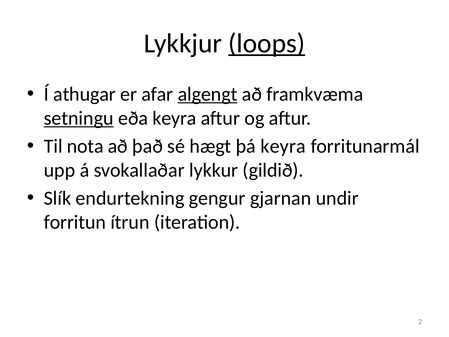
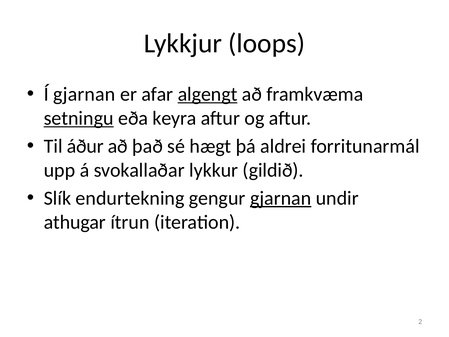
loops underline: present -> none (267, 43)
Í athugar: athugar -> gjarnan (84, 94)
nota: nota -> áður (85, 146)
þá keyra: keyra -> aldrei (283, 146)
gjarnan underline: none -> present (281, 198)
forritun: forritun -> athugar (75, 222)
